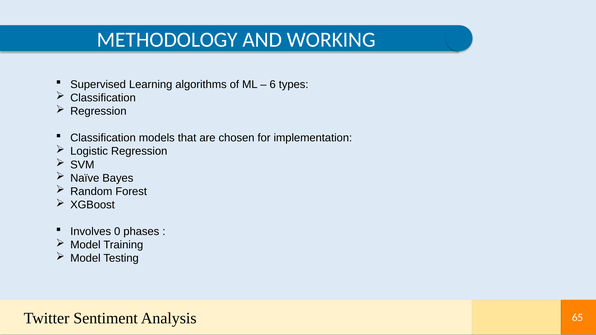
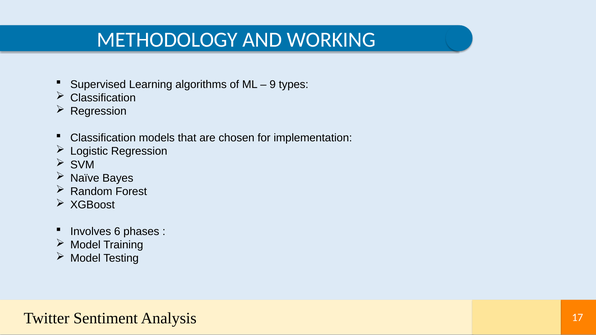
6: 6 -> 9 (273, 84)
0: 0 -> 6 (117, 232)
65: 65 -> 17 (577, 318)
